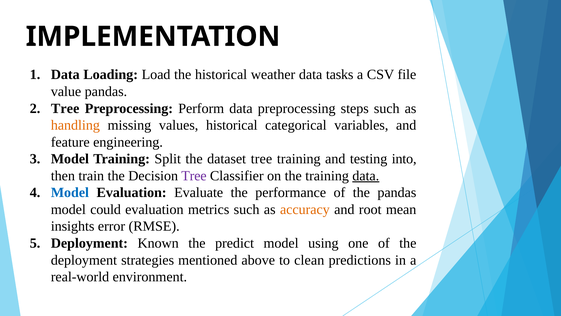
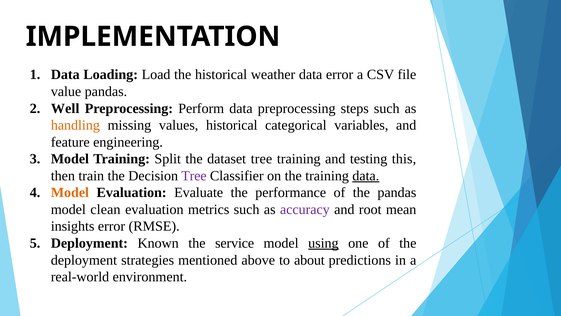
data tasks: tasks -> error (340, 75)
Tree: Tree -> Well (65, 108)
into: into -> this (404, 159)
Model colour: blue -> orange (70, 192)
could: could -> clean (105, 209)
accuracy colour: orange -> purple (305, 209)
predict: predict -> service (235, 243)
using underline: none -> present (323, 243)
clean: clean -> about (309, 260)
